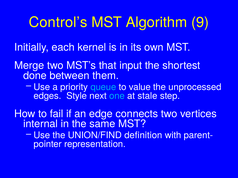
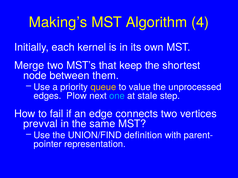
Control’s: Control’s -> Making’s (58, 22)
9: 9 -> 4 (200, 22)
input: input -> keep (131, 66)
done: done -> node (35, 76)
queue colour: light blue -> yellow (103, 87)
Style: Style -> Plow (77, 96)
internal: internal -> prevval (40, 124)
